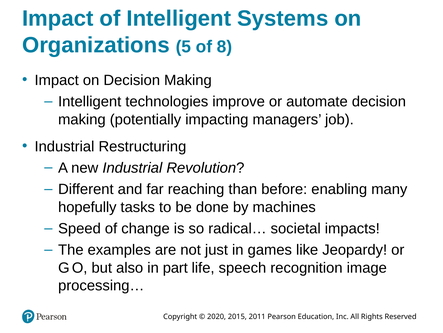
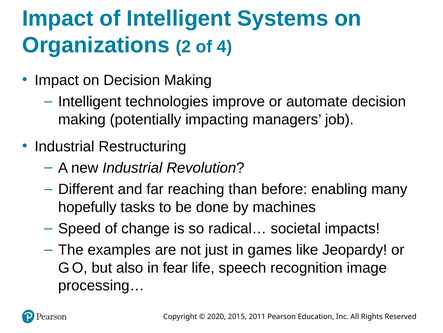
5: 5 -> 2 (184, 47)
8: 8 -> 4 (225, 47)
part: part -> fear (175, 267)
